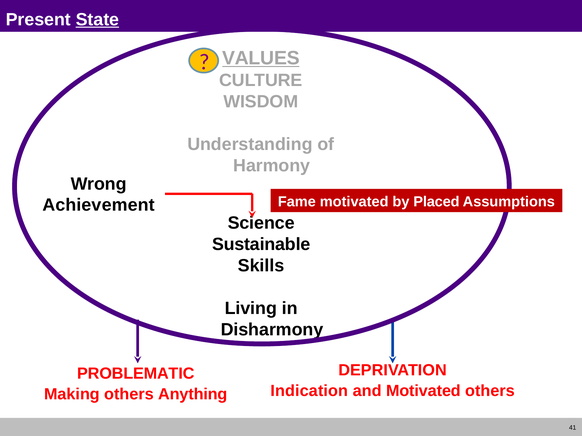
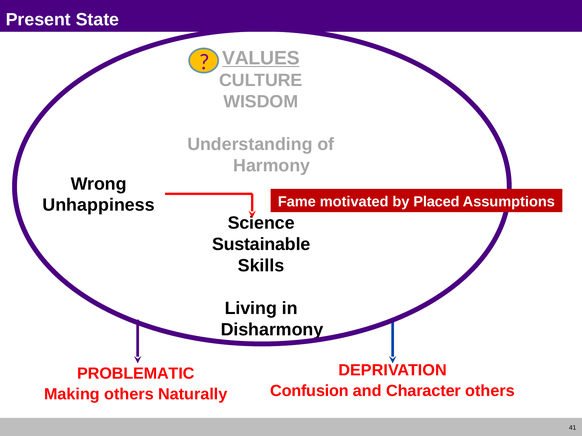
State underline: present -> none (97, 20)
Achievement: Achievement -> Unhappiness (99, 205)
Indication: Indication -> Confusion (309, 391)
and Motivated: Motivated -> Character (424, 391)
Anything: Anything -> Naturally (193, 395)
